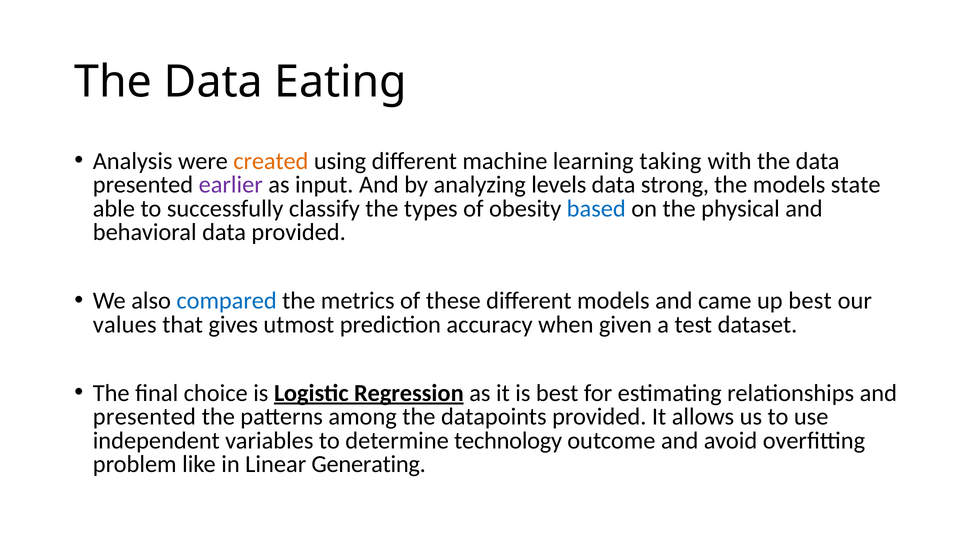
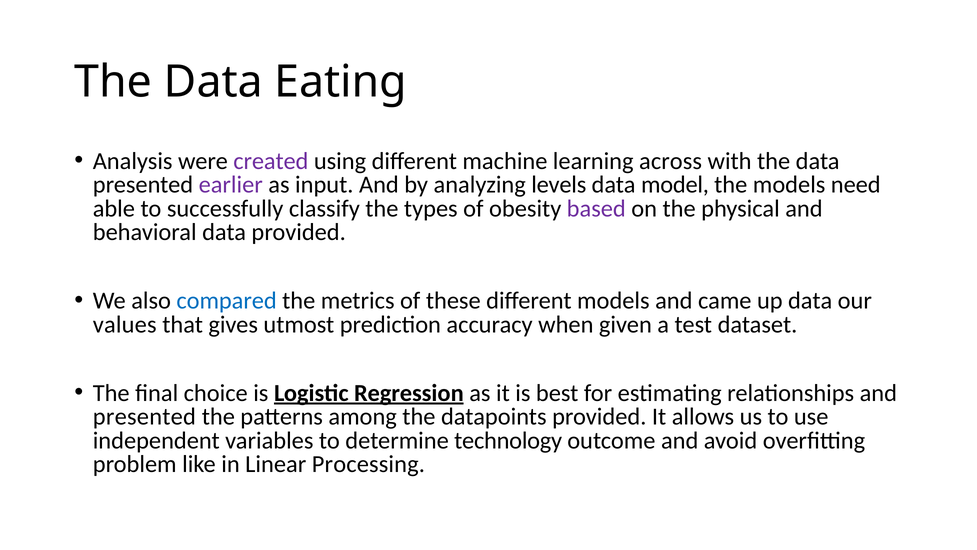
created colour: orange -> purple (271, 161)
taking: taking -> across (671, 161)
strong: strong -> model (675, 185)
state: state -> need (856, 185)
based colour: blue -> purple (596, 208)
up best: best -> data (810, 300)
Generating: Generating -> Processing (368, 464)
